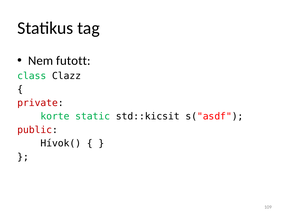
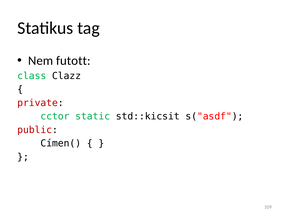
korte: korte -> cctor (55, 116)
Hívok(: Hívok( -> Címen( (61, 143)
